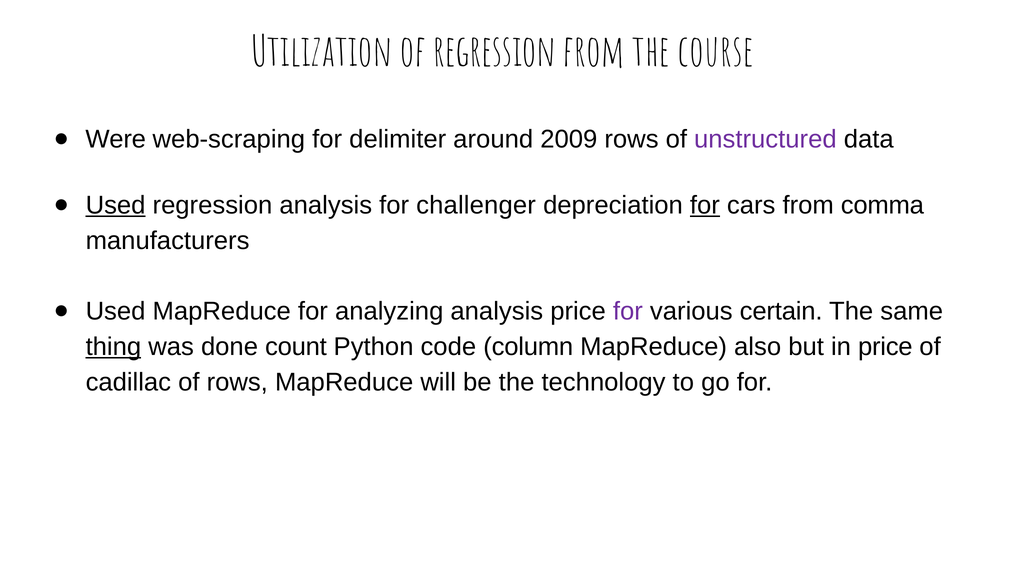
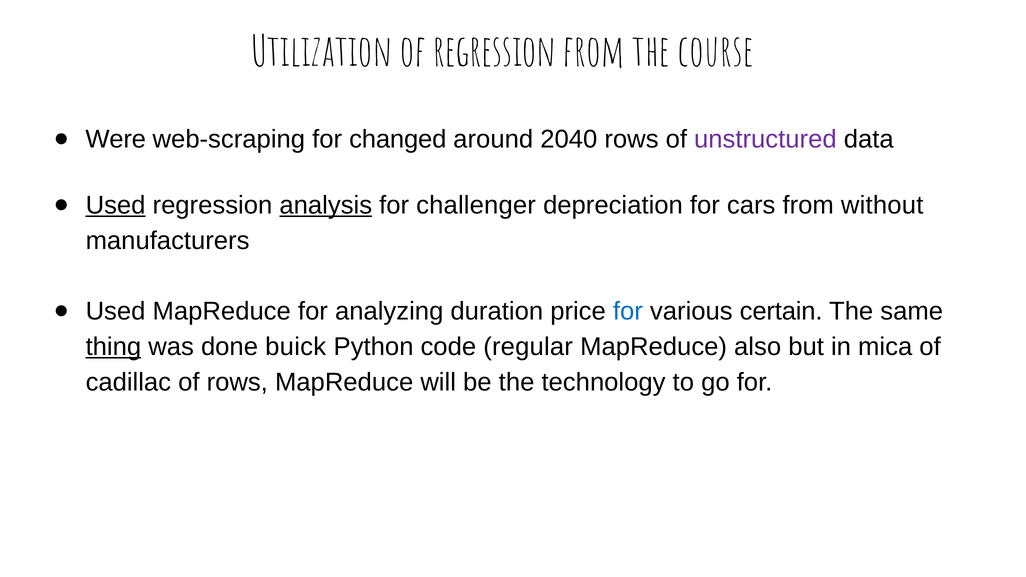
delimiter: delimiter -> changed (398, 139)
2009: 2009 -> 2040 (569, 139)
analysis underline: none -> present (326, 205)
for underline: present -> none (705, 205)
comma: comma -> without (882, 205)
analyzing analysis: analysis -> duration (497, 311)
for colour: purple -> blue (628, 311)
count: count -> buick (296, 347)
column: column -> regular (528, 347)
in price: price -> mica (885, 347)
